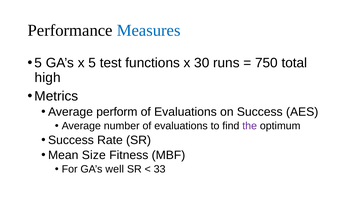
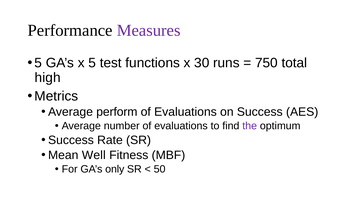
Measures colour: blue -> purple (149, 30)
Size: Size -> Well (94, 155)
well: well -> only (115, 169)
33: 33 -> 50 (160, 169)
